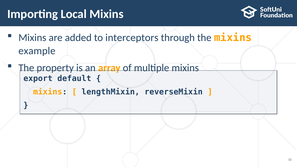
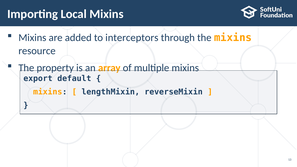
example: example -> resource (37, 51)
